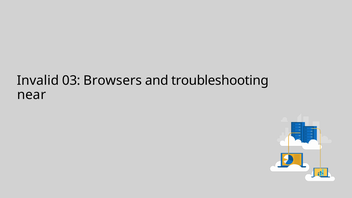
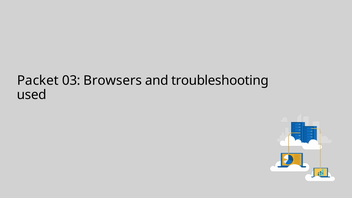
Invalid: Invalid -> Packet (38, 81)
near: near -> used (32, 95)
